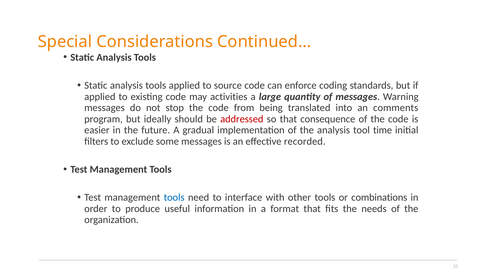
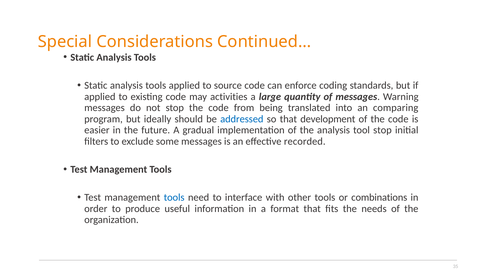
comments: comments -> comparing (396, 108)
addressed colour: red -> blue (242, 119)
consequence: consequence -> development (328, 119)
tool time: time -> stop (382, 130)
